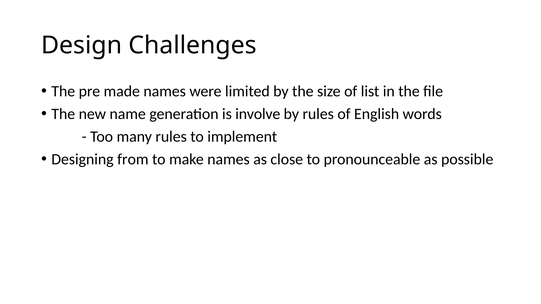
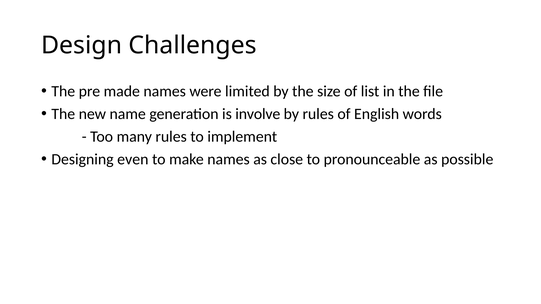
from: from -> even (133, 160)
